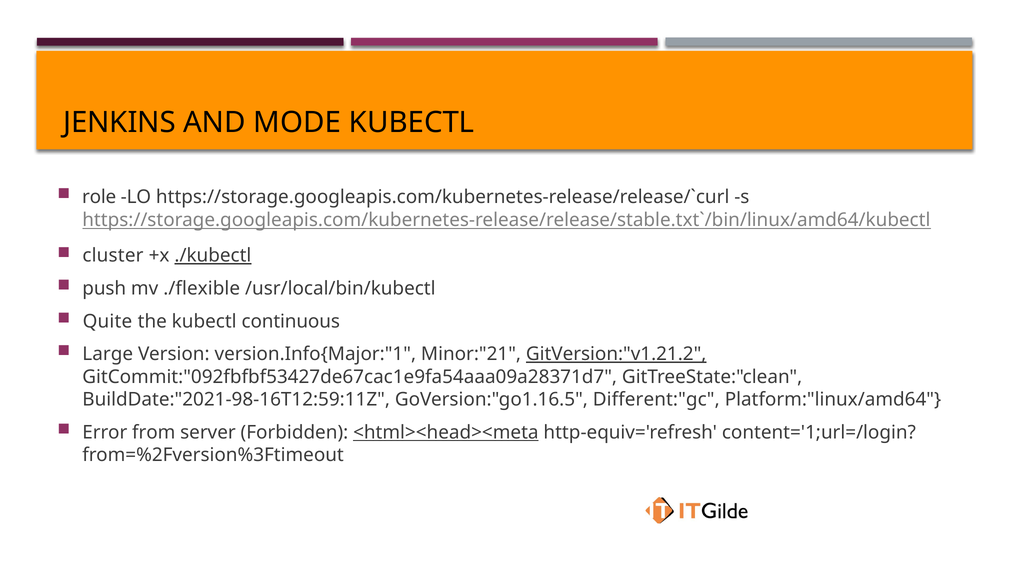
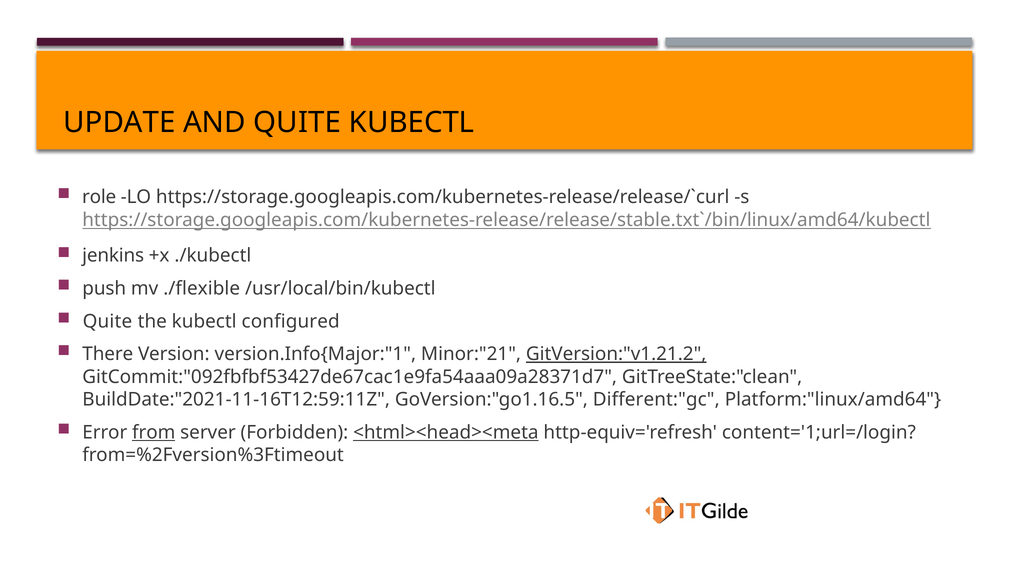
JENKINS: JENKINS -> UPDATE (119, 123)
AND MODE: MODE -> QUITE (297, 123)
cluster: cluster -> jenkins (113, 255)
./kubectl underline: present -> none (213, 255)
continuous: continuous -> configured (291, 321)
Large: Large -> There (108, 354)
BuildDate:"2021-98-16T12:59:11Z: BuildDate:"2021-98-16T12:59:11Z -> BuildDate:"2021-11-16T12:59:11Z (236, 399)
from underline: none -> present (154, 432)
